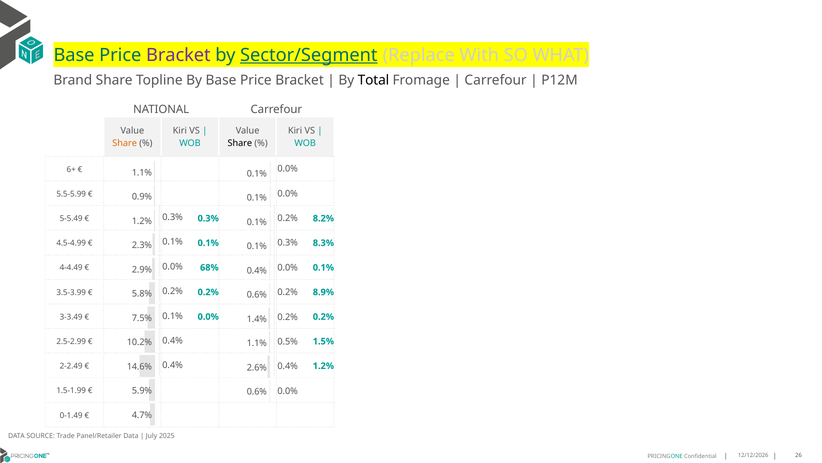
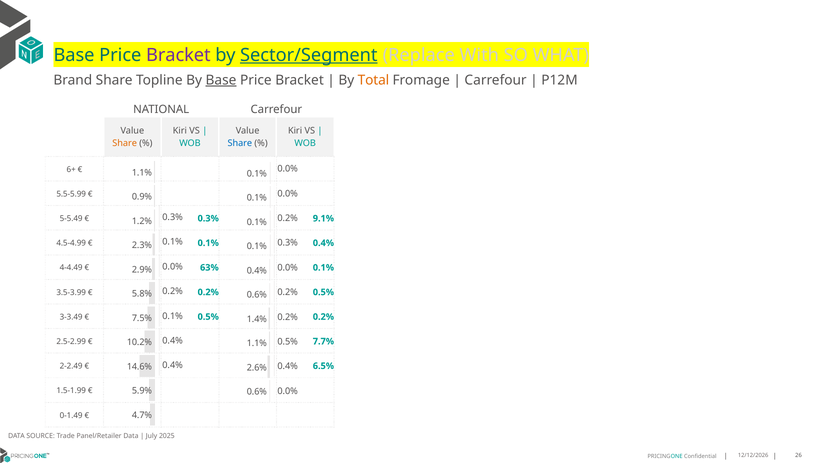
Base underline: none -> present (221, 80)
Total colour: black -> orange (373, 80)
Share colour: black -> blue (240, 143)
8.2%: 8.2% -> 9.1% (323, 218)
8.3%: 8.3% -> 0.4% (323, 243)
68%: 68% -> 63% (209, 267)
8.9%: 8.9% -> 0.5% (323, 292)
0.0%: 0.0% -> 0.5% (208, 316)
1.5%: 1.5% -> 7.7% (323, 341)
1.2%: 1.2% -> 6.5% (323, 365)
